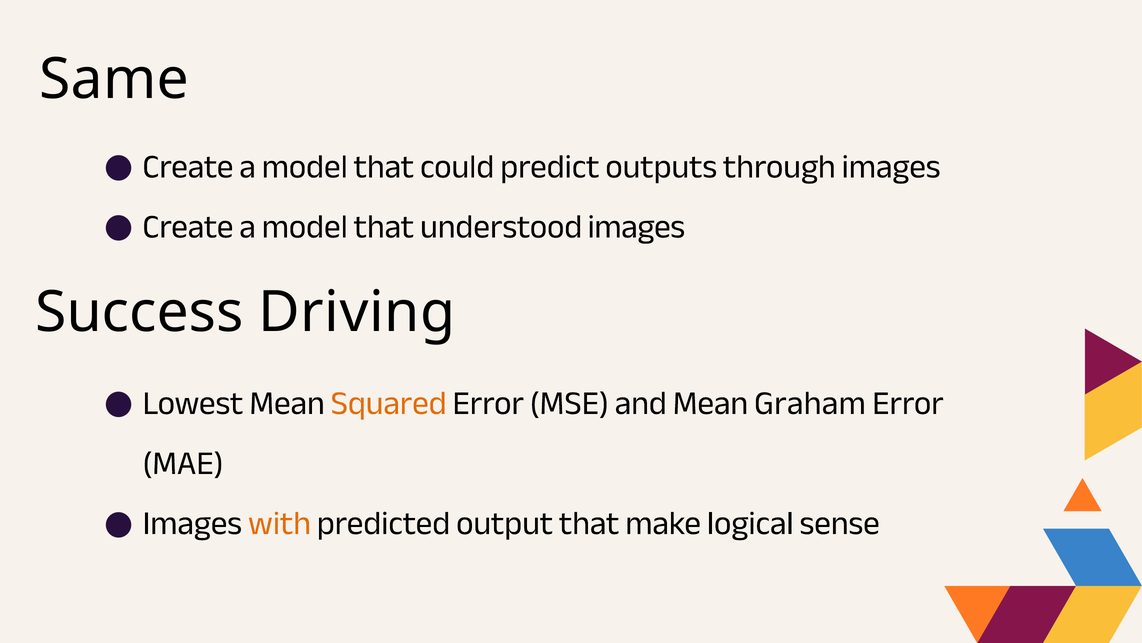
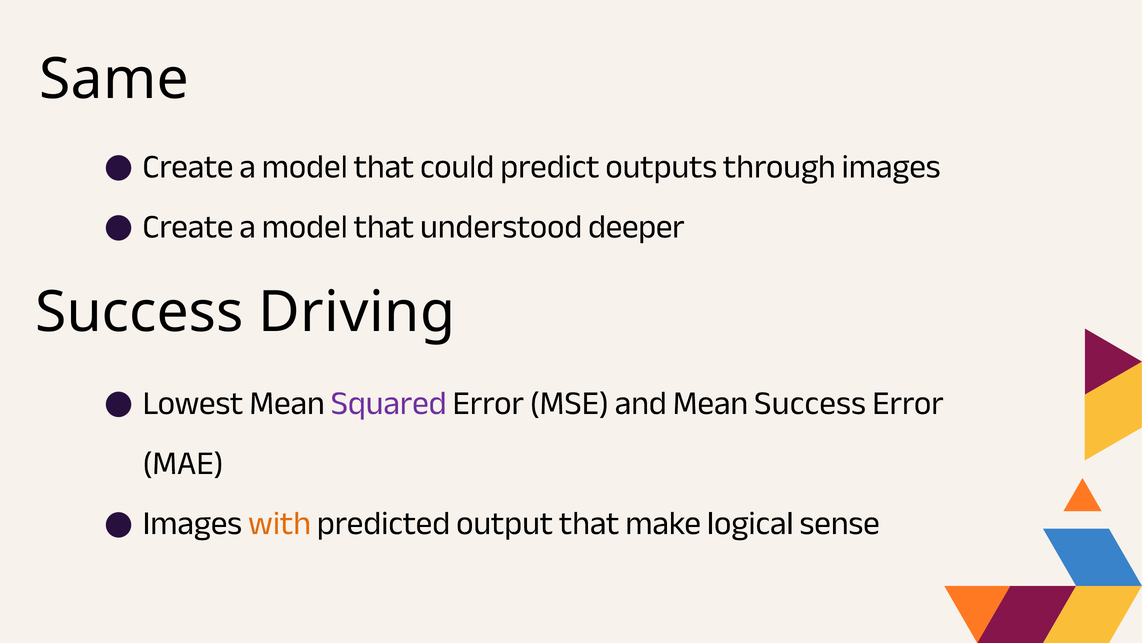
understood images: images -> deeper (636, 226)
Squared colour: orange -> purple (389, 403)
Mean Graham: Graham -> Success (810, 403)
